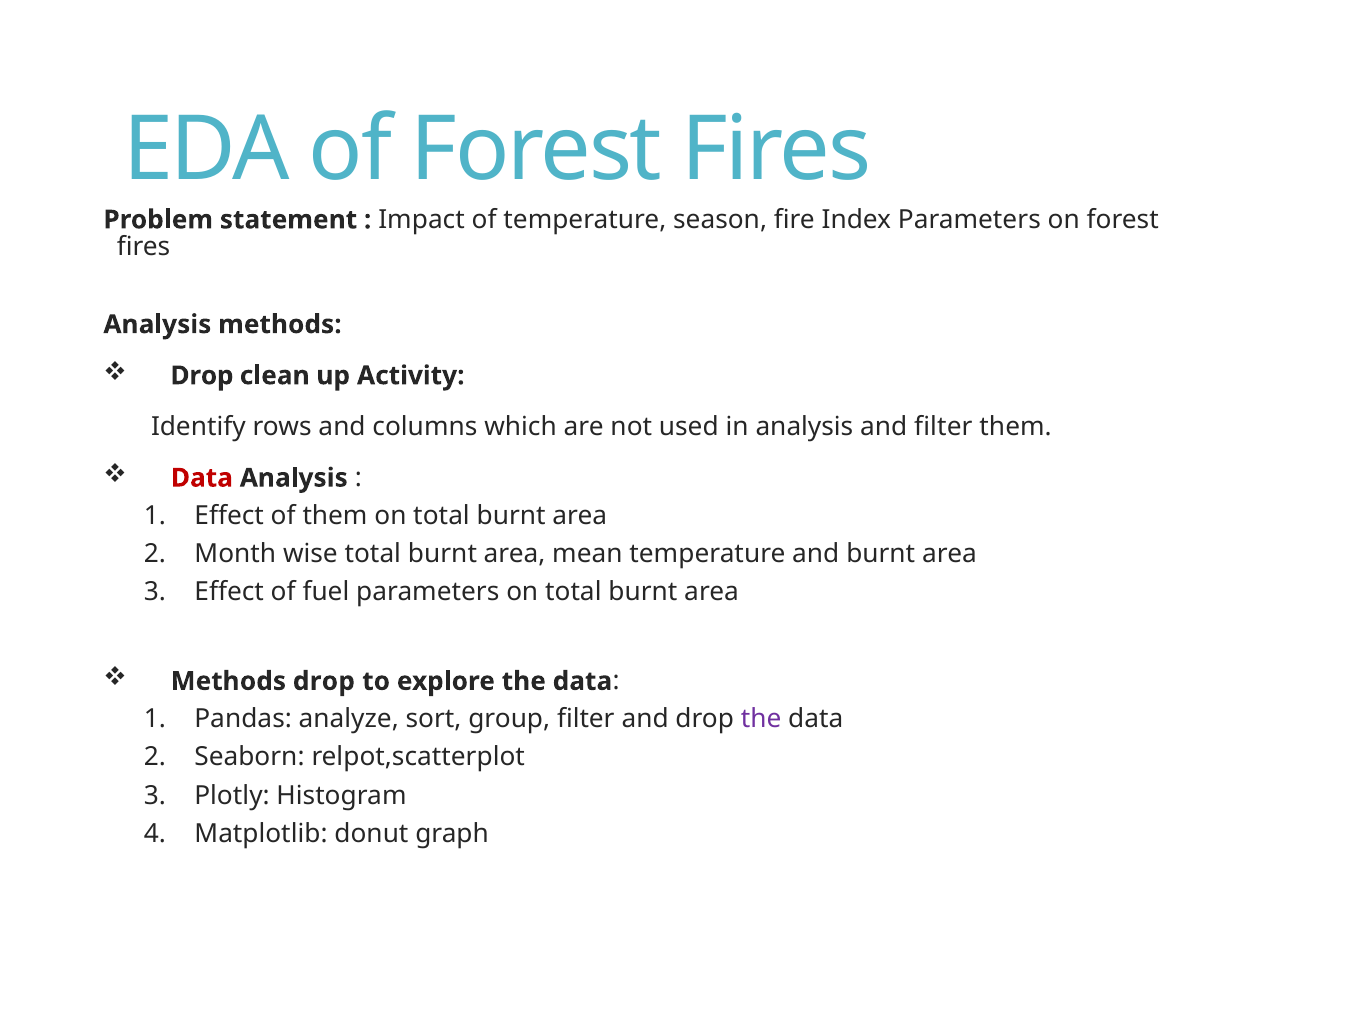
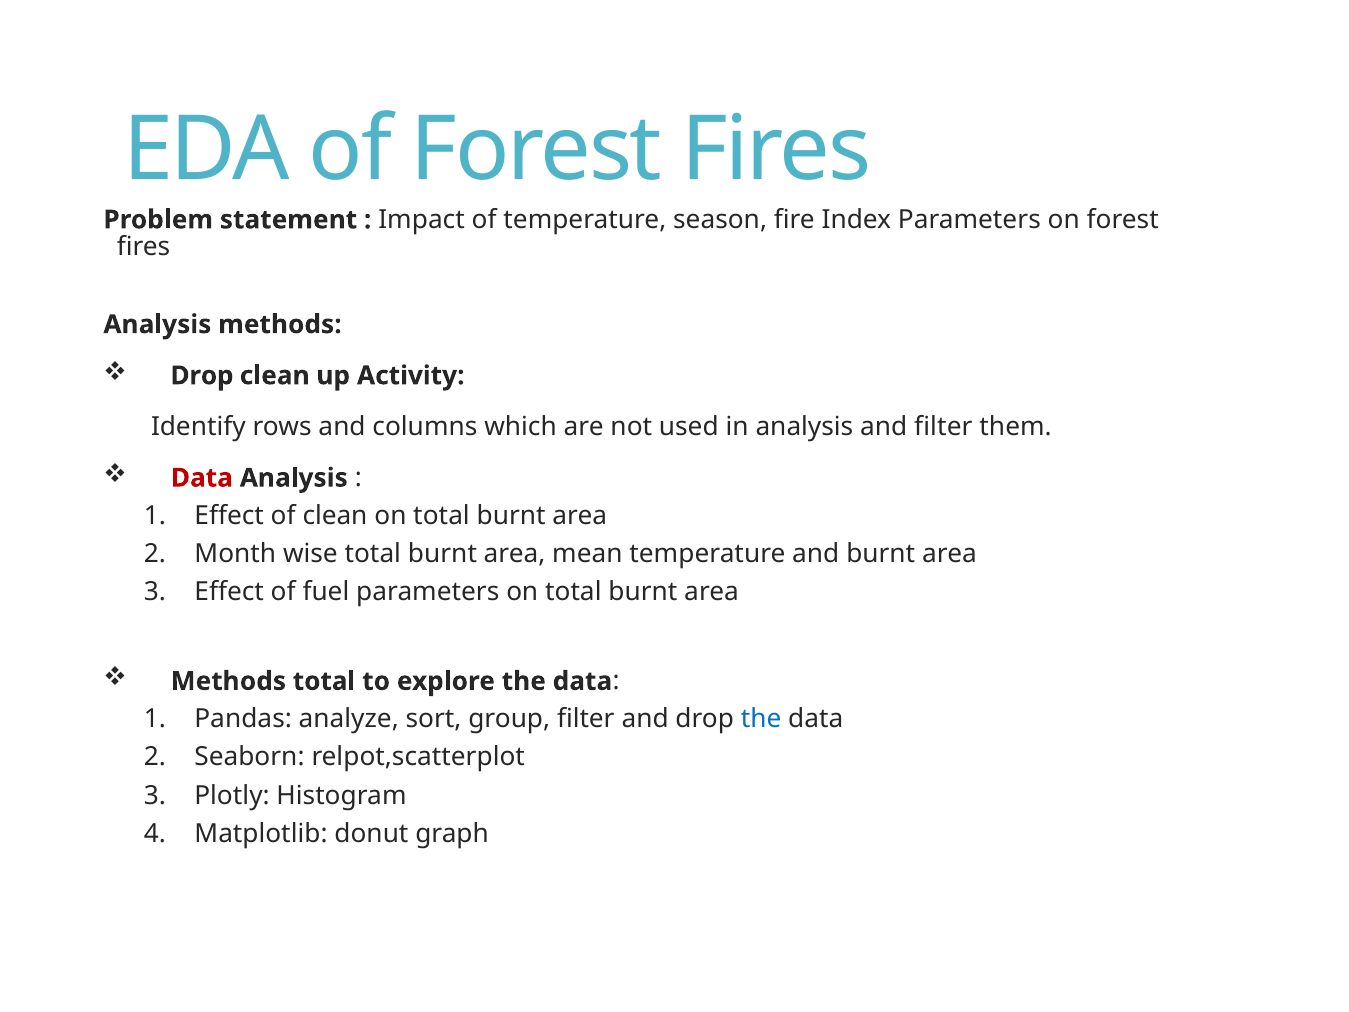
of them: them -> clean (335, 516)
Methods drop: drop -> total (324, 681)
the colour: purple -> blue (761, 719)
